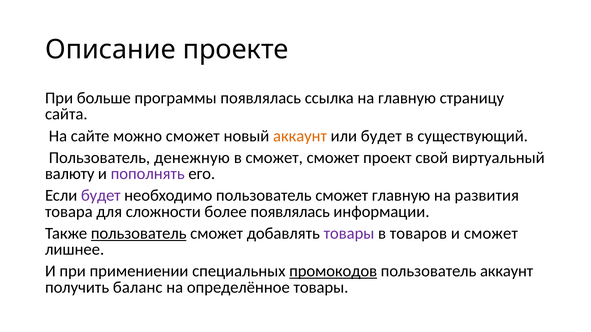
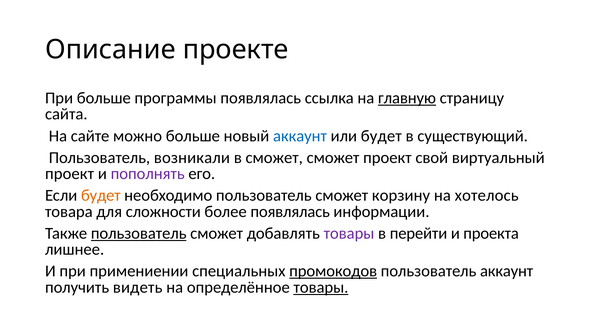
главную underline: none -> present (407, 98)
можно сможет: сможет -> больше (193, 136)
аккаунт colour: orange -> blue (300, 136)
денежную: денежную -> возникали (192, 158)
валюту: валюту -> проект (70, 174)
будет colour: purple -> orange (101, 196)
сможет главную: главную -> корзину (401, 196)
развития: развития -> хотелось (487, 196)
товаров: товаров -> перейти (419, 234)
и сможет: сможет -> проекта (491, 234)
баланс: баланс -> видеть (138, 288)
товары underline: none -> present (321, 288)
